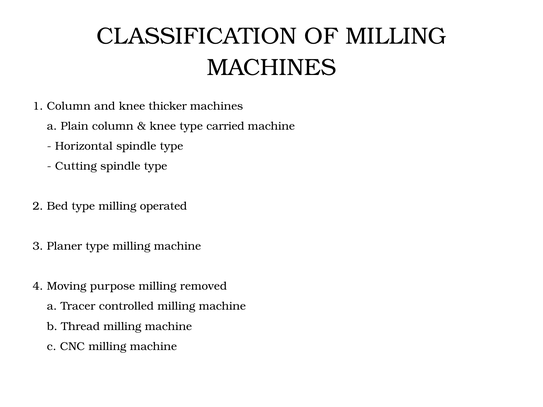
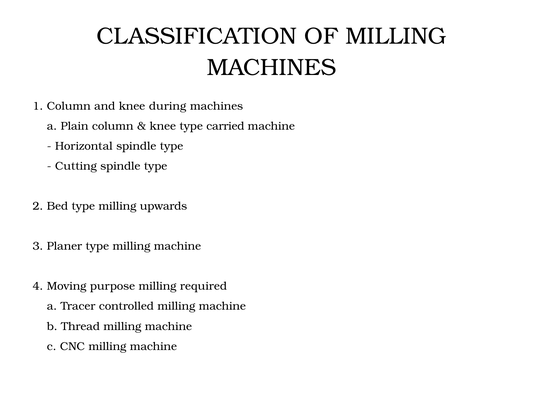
thicker: thicker -> during (168, 106)
operated: operated -> upwards (163, 206)
removed: removed -> required (203, 286)
